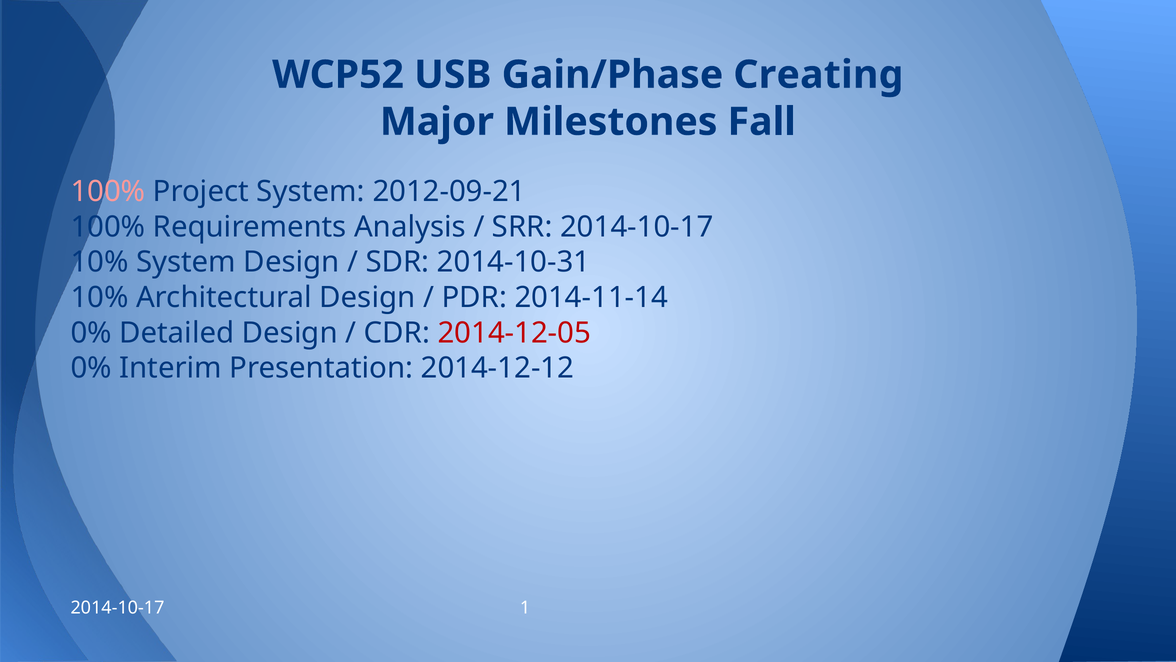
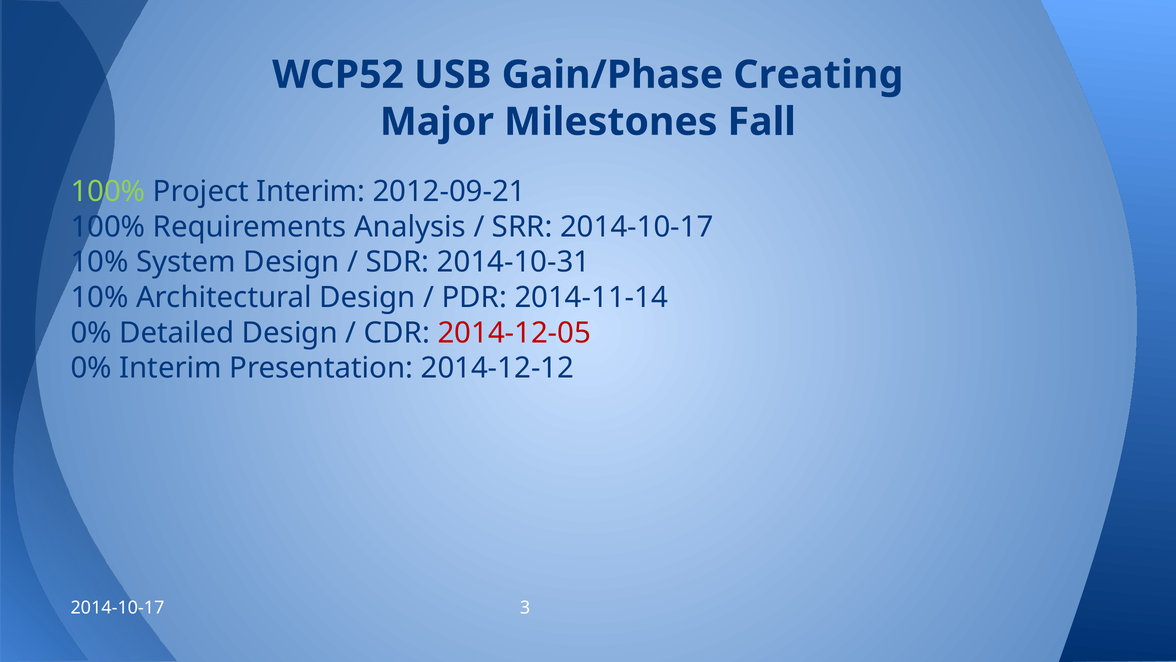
100% colour: pink -> light green (108, 191)
Project System: System -> Interim (311, 191)
1: 1 -> 3 (525, 607)
